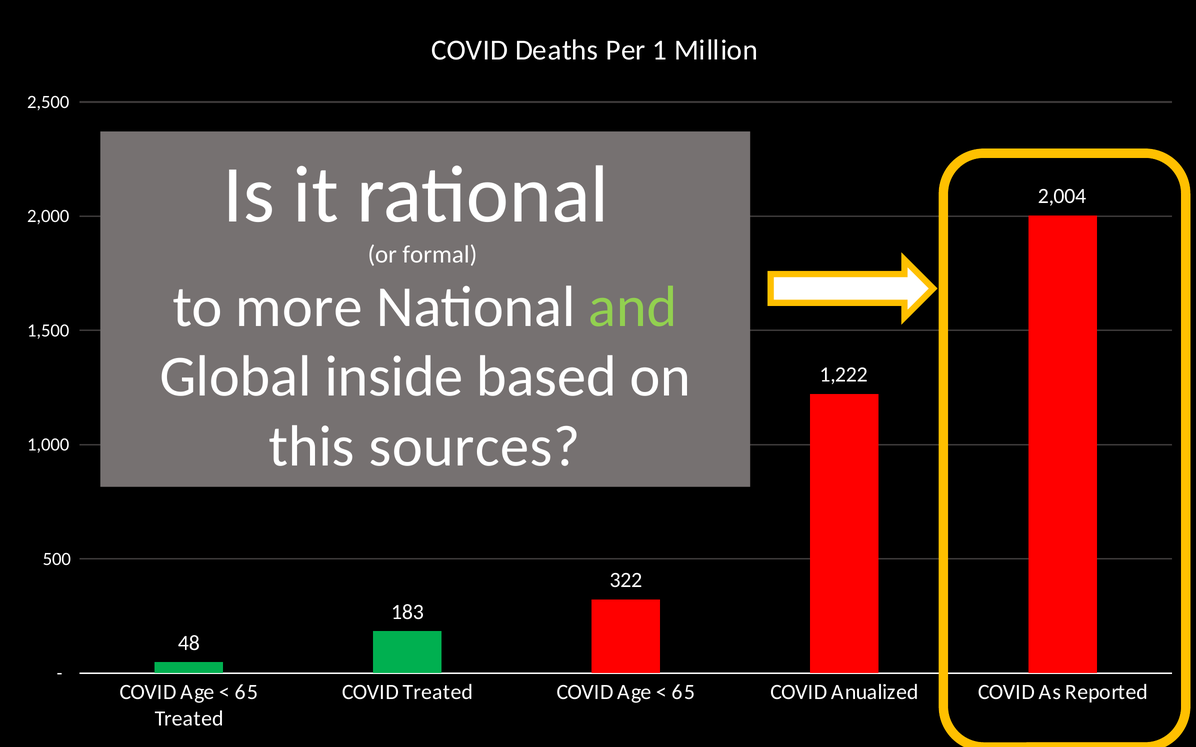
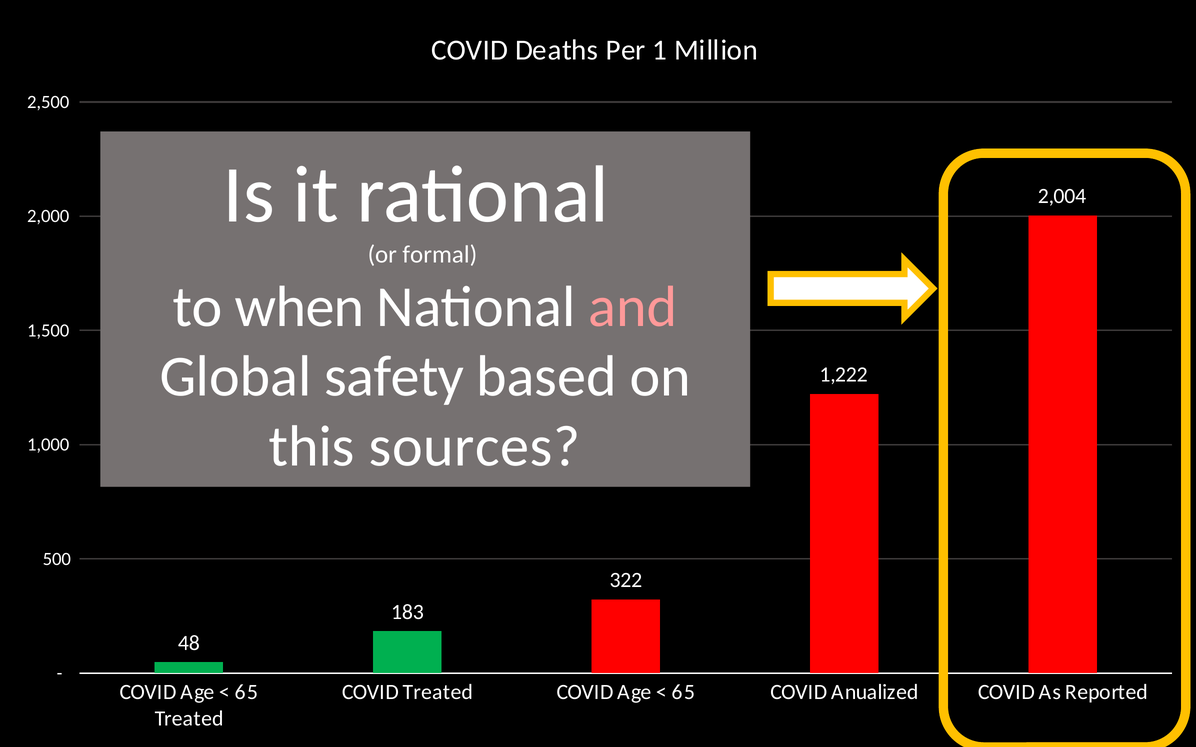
more: more -> when (300, 307)
and colour: light green -> pink (633, 307)
inside: inside -> safety (394, 377)
